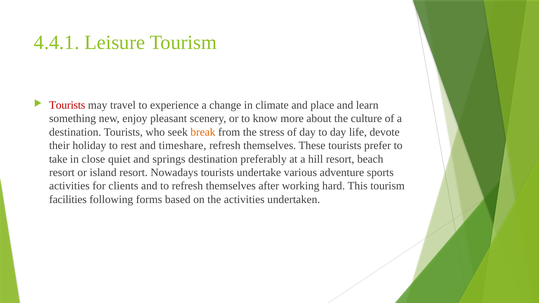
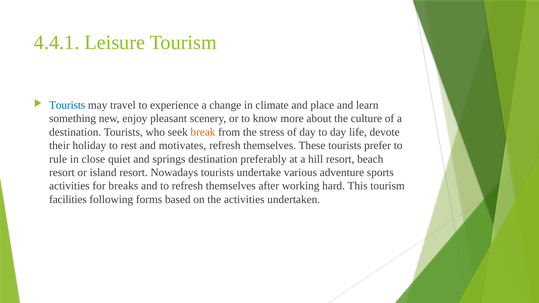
Tourists colour: red -> blue (67, 105)
timeshare: timeshare -> motivates (183, 146)
take: take -> rule (58, 159)
clients: clients -> breaks (123, 186)
